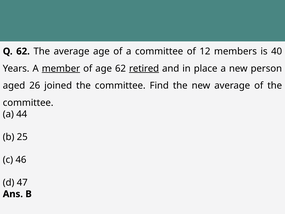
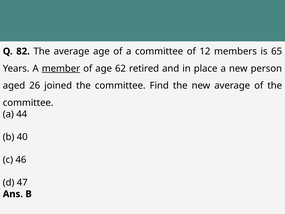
Q 62: 62 -> 82 (23, 51)
40: 40 -> 65 (277, 51)
retired underline: present -> none (144, 68)
25: 25 -> 40 (22, 137)
